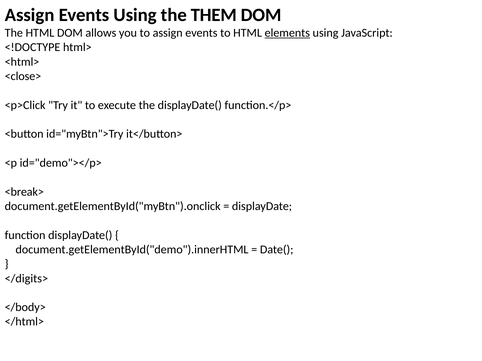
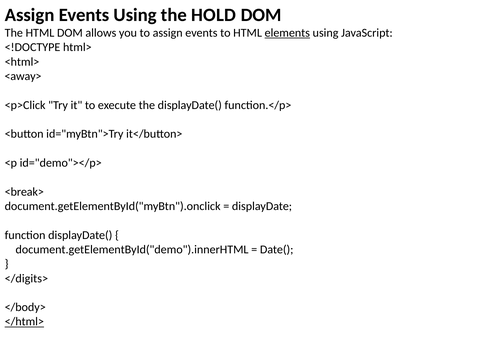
THEM: THEM -> HOLD (214, 15)
<close>: <close> -> <away> (23, 76)
</html> underline: none -> present (24, 322)
